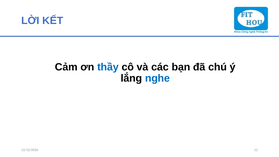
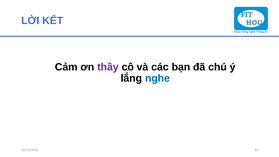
thầy colour: blue -> purple (108, 67)
